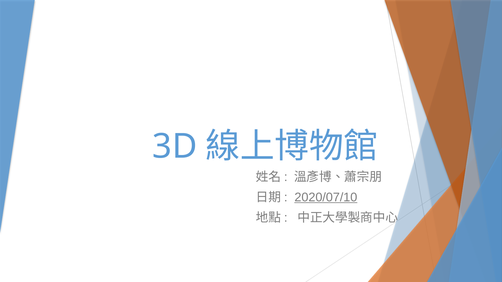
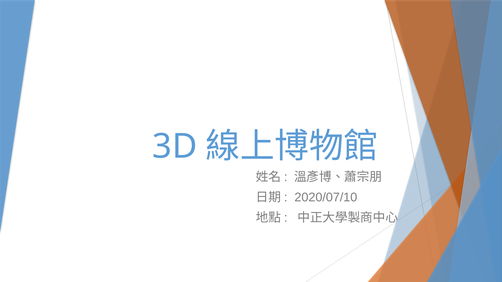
2020/07/10 underline: present -> none (326, 198)
